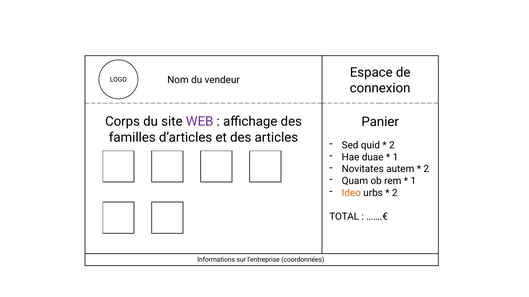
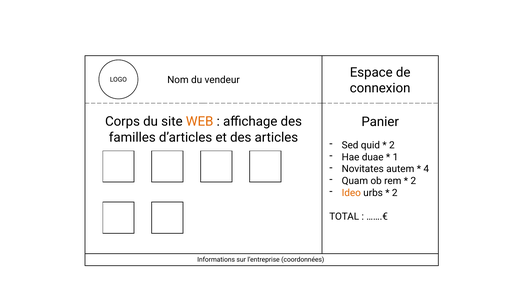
WEB colour: purple -> orange (200, 122)
2: 2 -> 4 (426, 169)
1: 1 -> 2 (413, 181)
